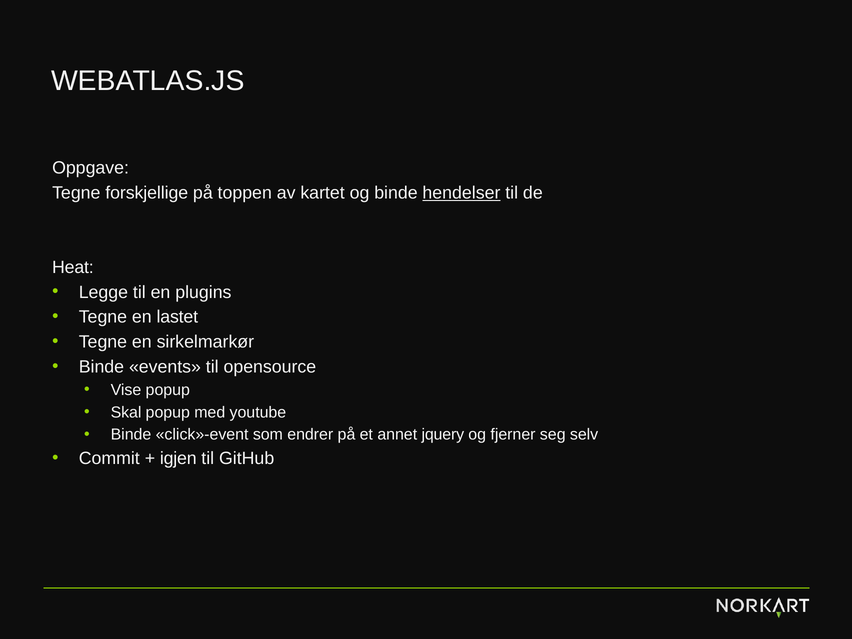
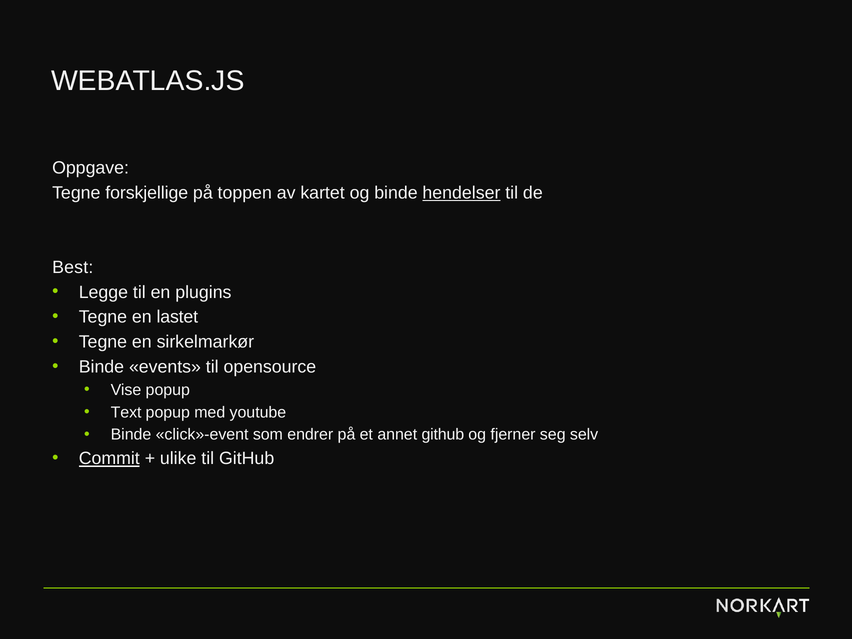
Heat: Heat -> Best (73, 267)
Skal: Skal -> Text (126, 412)
annet jquery: jquery -> github (443, 435)
Commit underline: none -> present (109, 459)
igjen: igjen -> ulike (178, 459)
